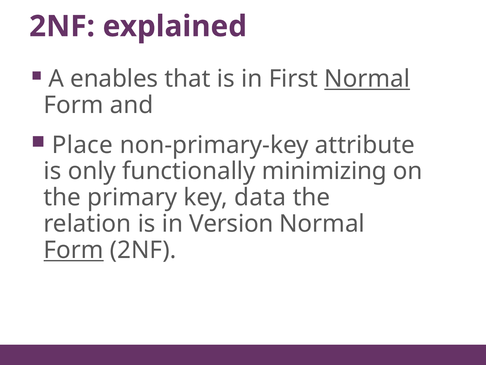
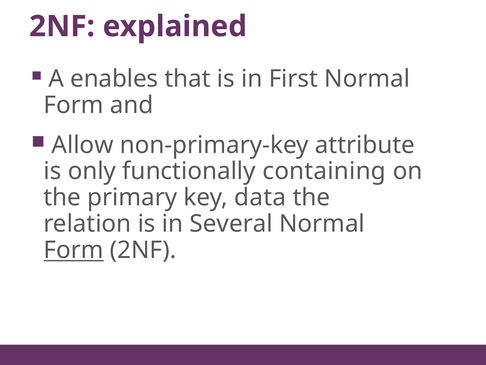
Normal underline: present -> none (367, 79)
Place: Place -> Allow (82, 145)
minimizing: minimizing -> containing (324, 171)
Version: Version -> Several (231, 224)
